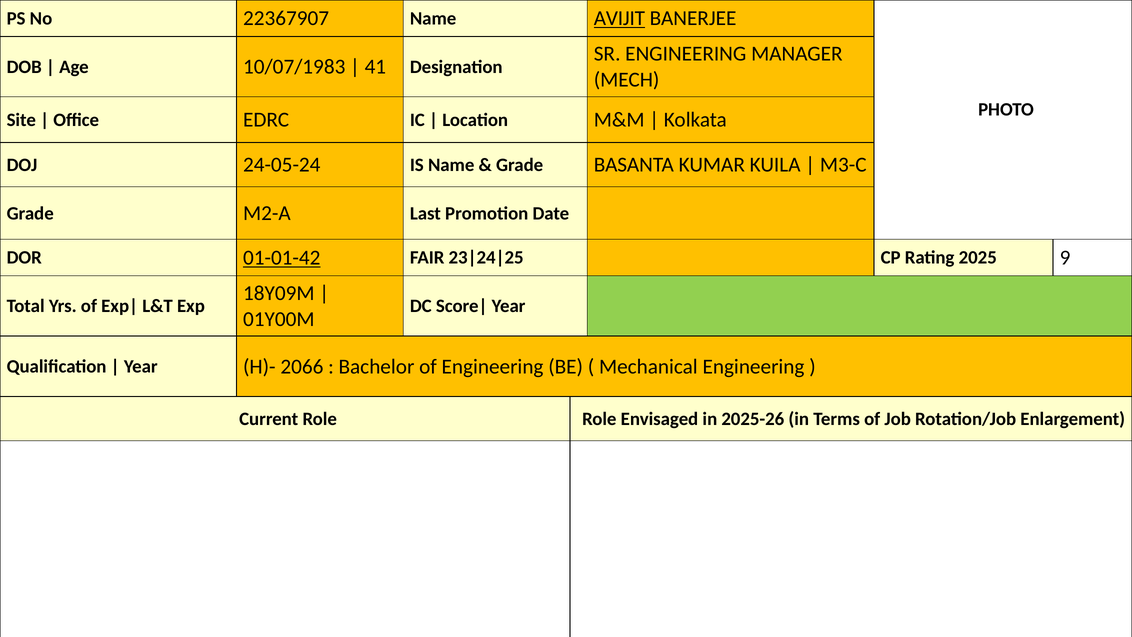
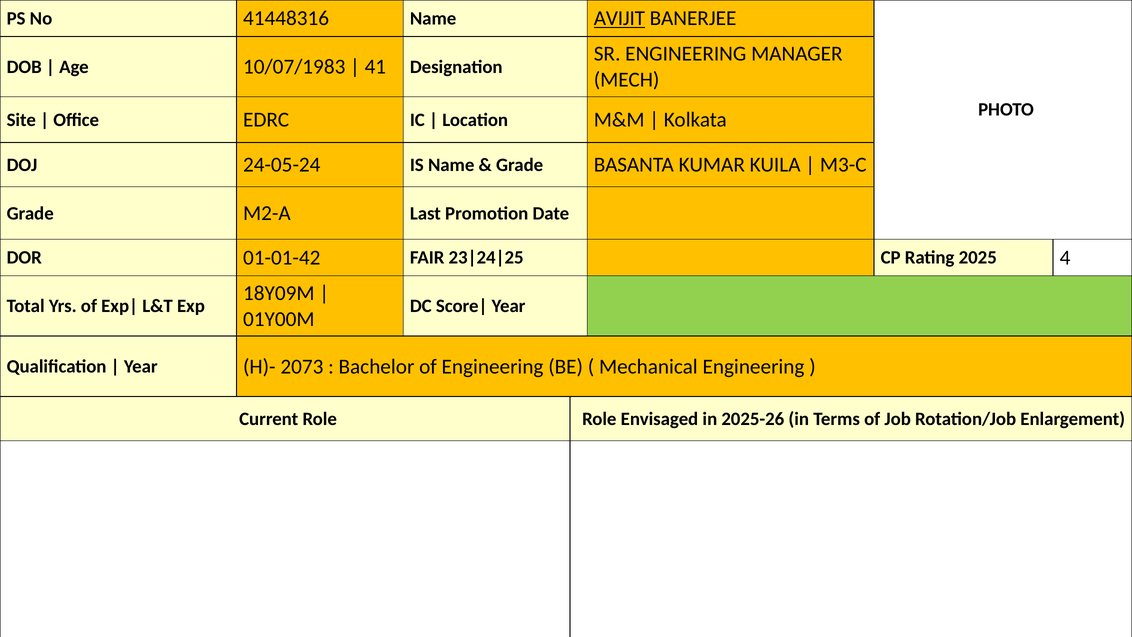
22367907: 22367907 -> 41448316 (286, 18)
01-01-42 underline: present -> none (282, 258)
9: 9 -> 4 (1065, 258)
2066: 2066 -> 2073 (302, 366)
